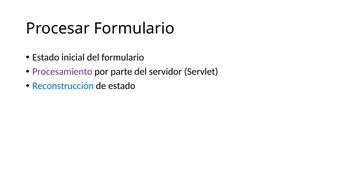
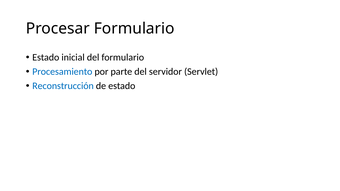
Procesamiento colour: purple -> blue (62, 72)
